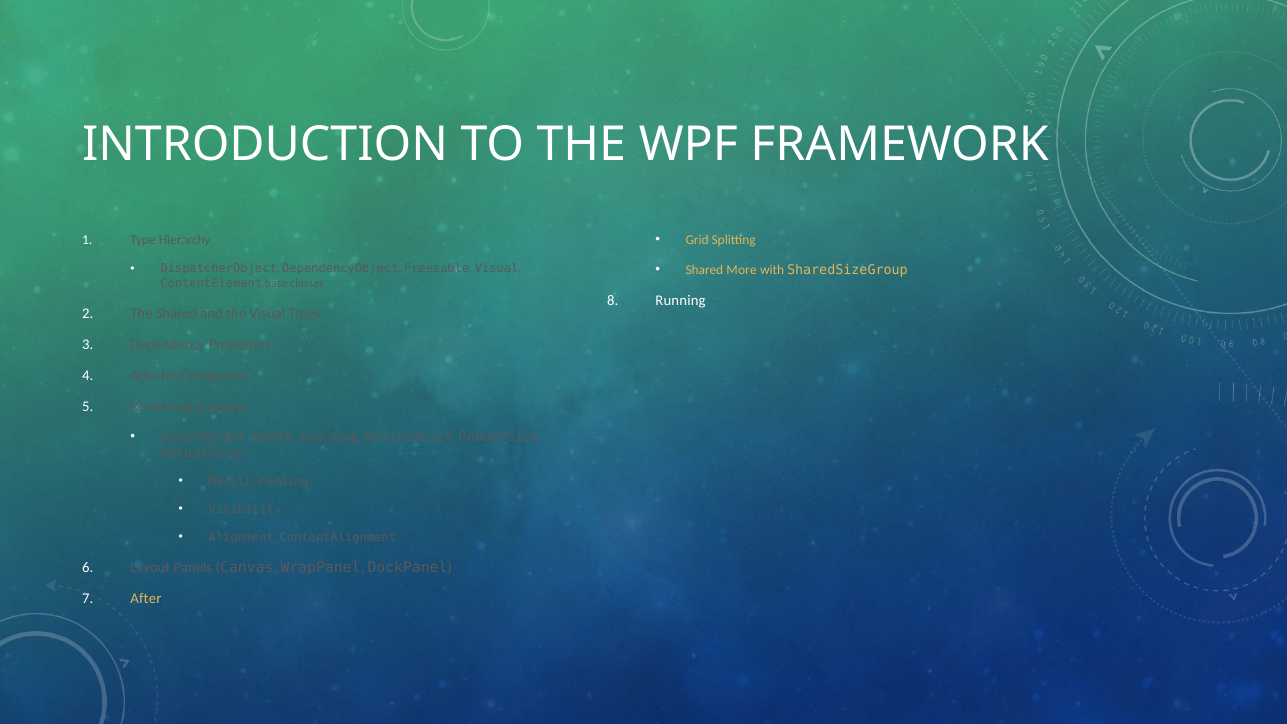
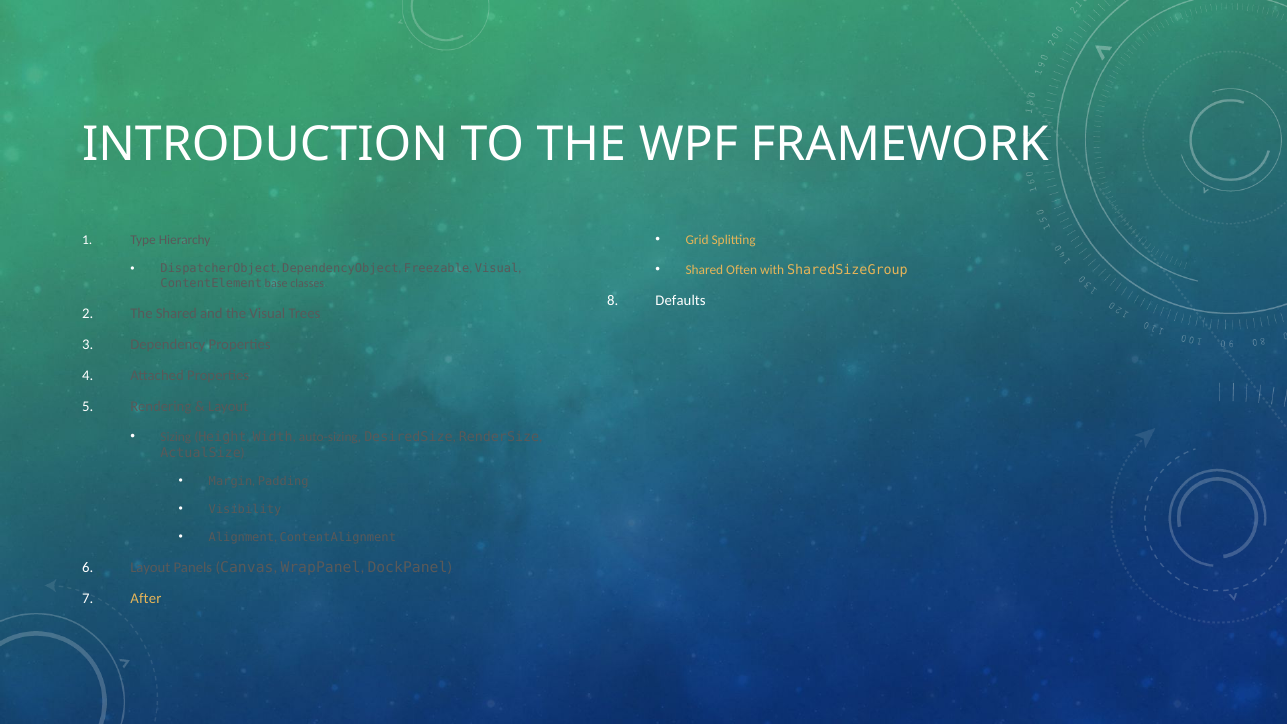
More: More -> Often (742, 270)
Running: Running -> Defaults (681, 300)
